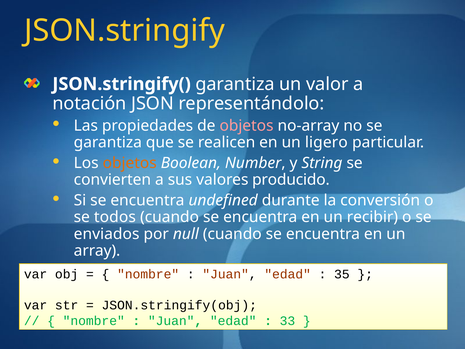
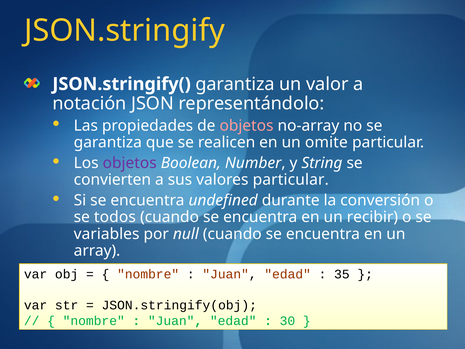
ligero: ligero -> omite (326, 142)
objetos colour: orange -> purple (130, 163)
valores producido: producido -> particular (291, 180)
enviados: enviados -> variables (107, 234)
33: 33 -> 30 (287, 321)
